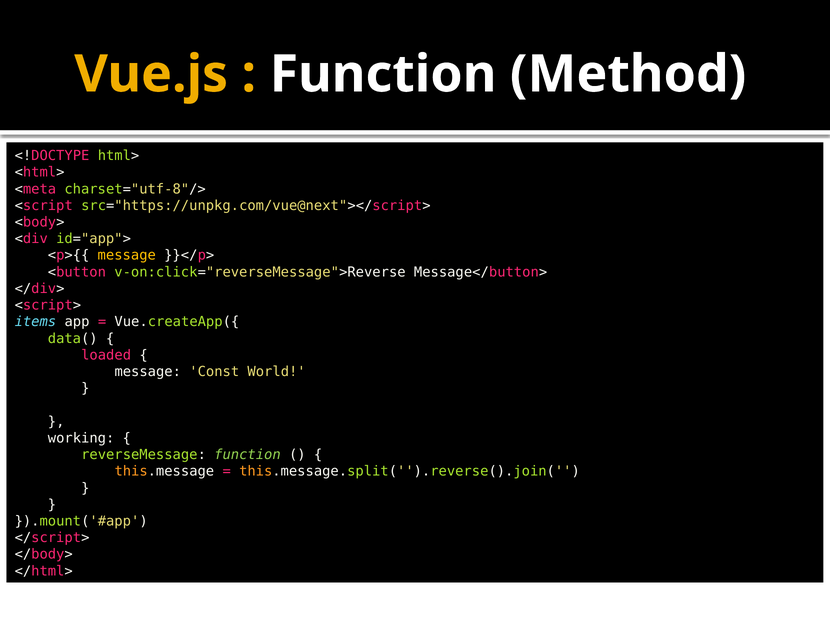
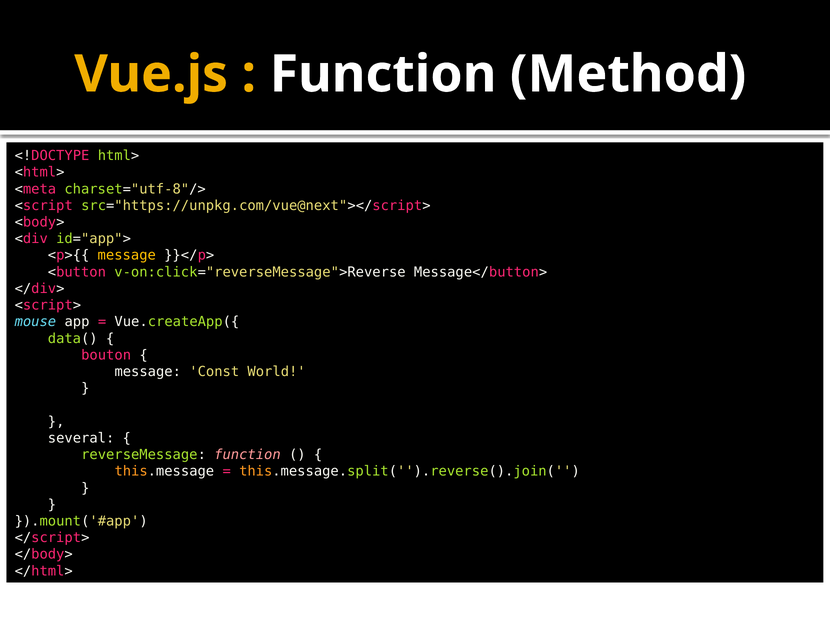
items: items -> mouse (35, 322)
loaded: loaded -> bouton (106, 355)
working: working -> several (81, 438)
function colour: light green -> pink (247, 454)
